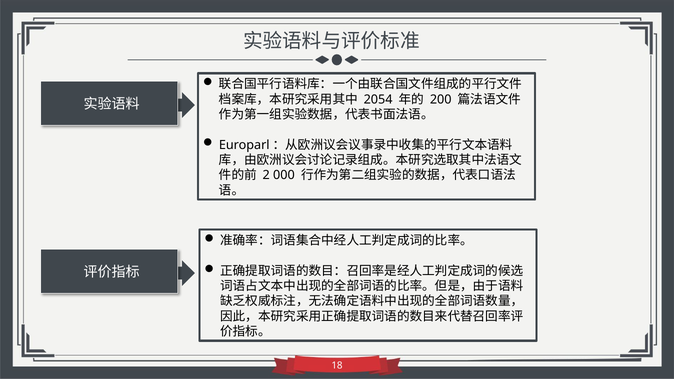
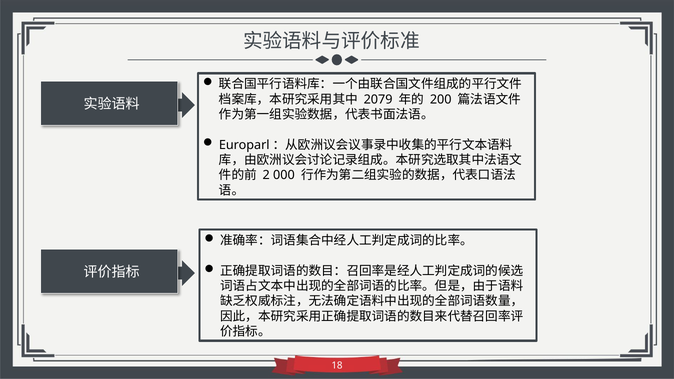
2054: 2054 -> 2079 (378, 99)
